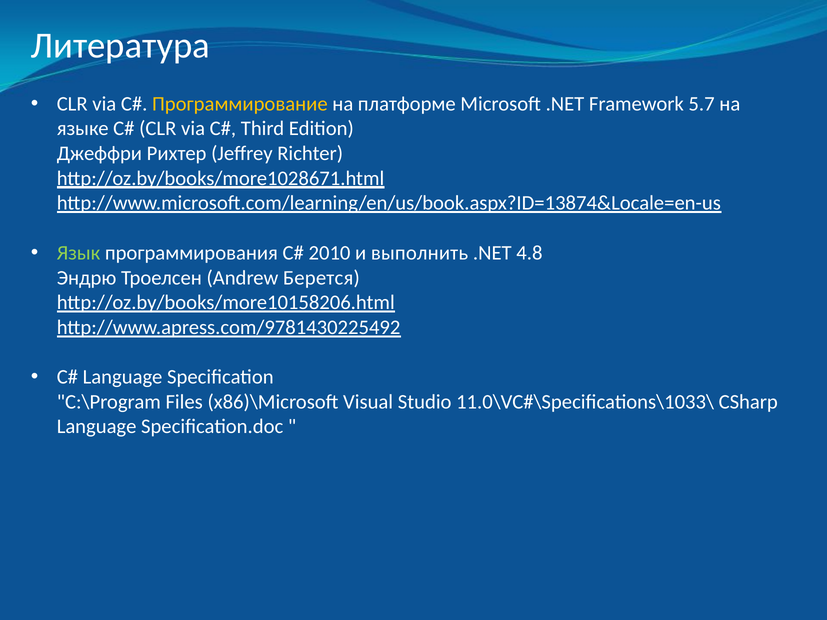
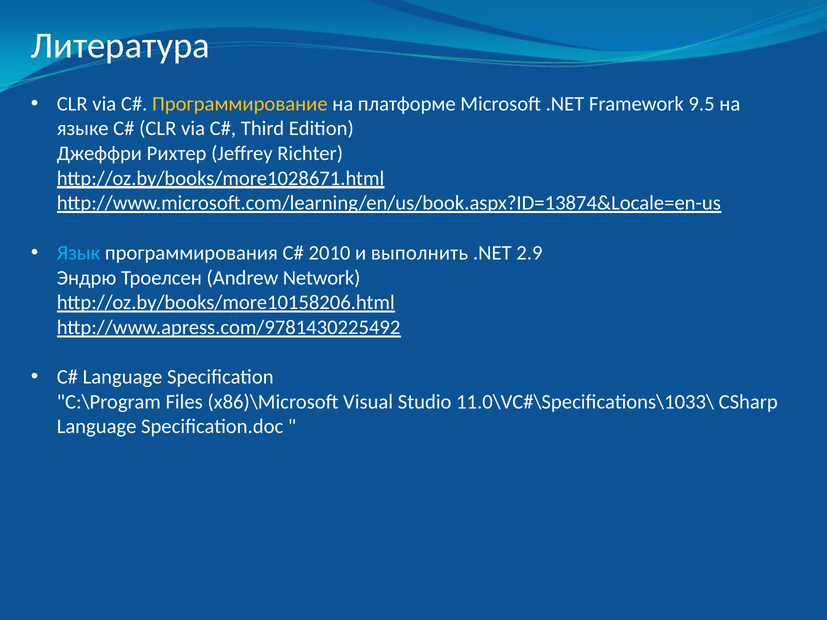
5.7: 5.7 -> 9.5 (702, 104)
Язык colour: light green -> light blue (78, 253)
4.8: 4.8 -> 2.9 (529, 253)
Берется: Берется -> Network (322, 278)
